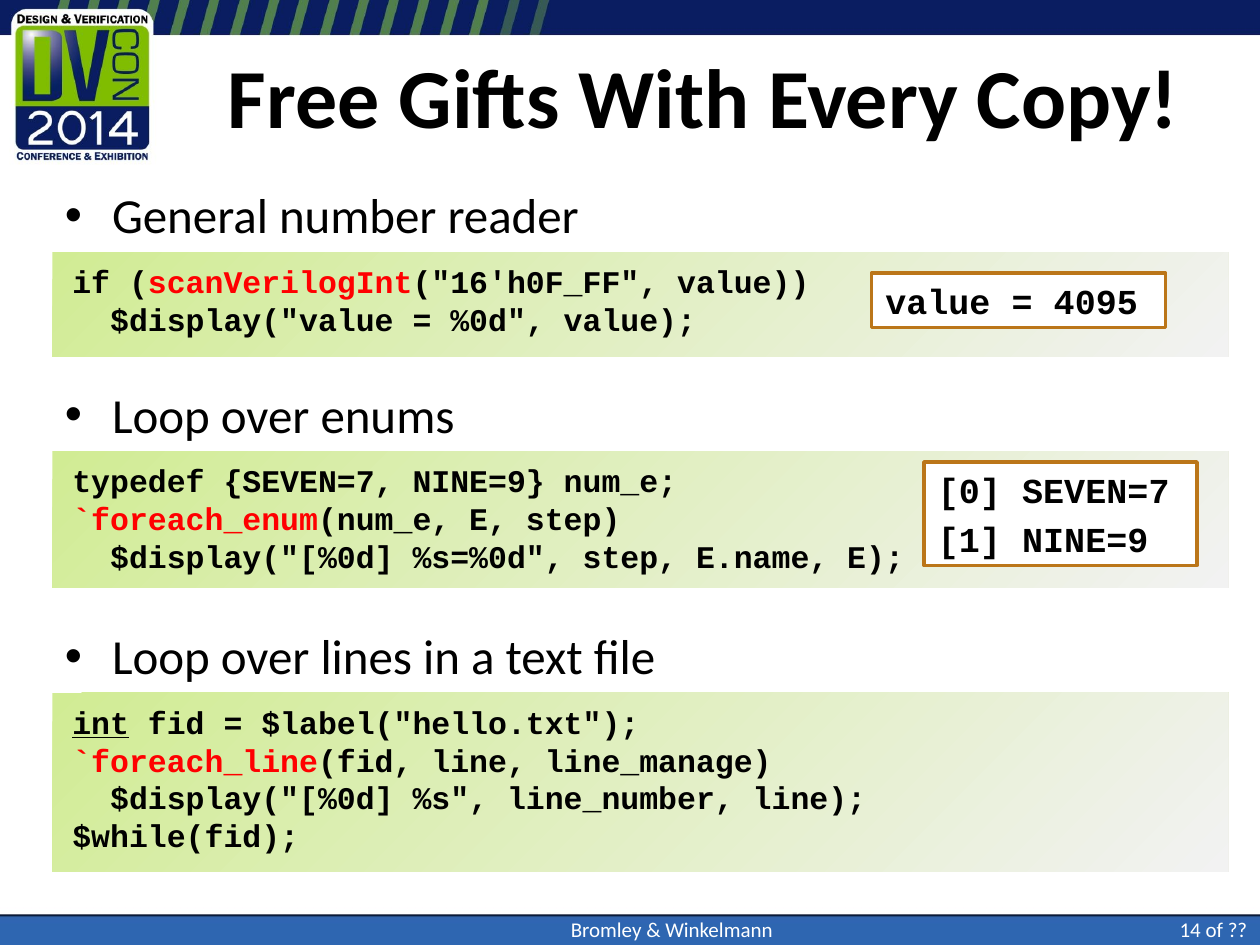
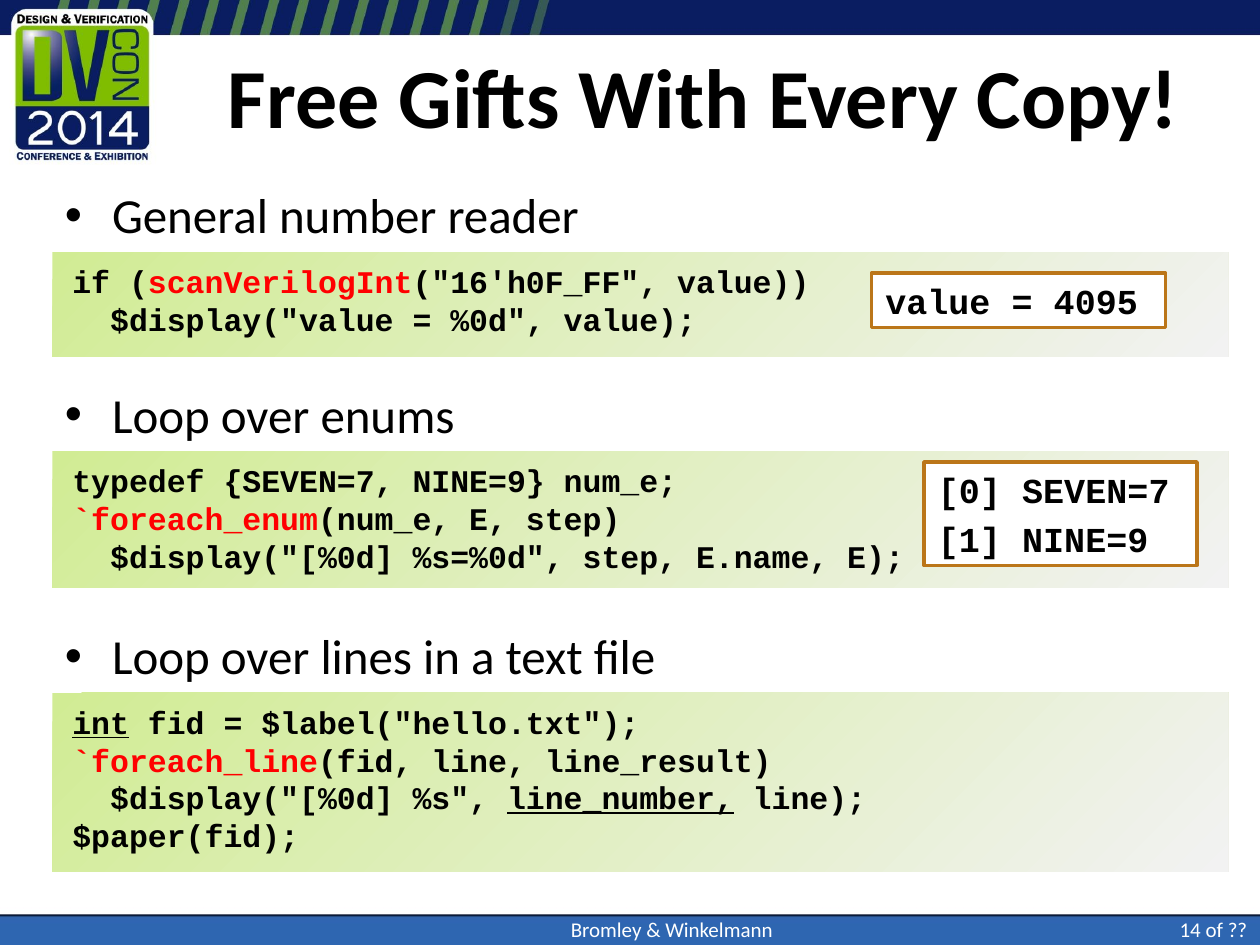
line_manage: line_manage -> line_result (658, 762)
line_number underline: none -> present (620, 800)
$while(fid: $while(fid -> $paper(fid (186, 837)
